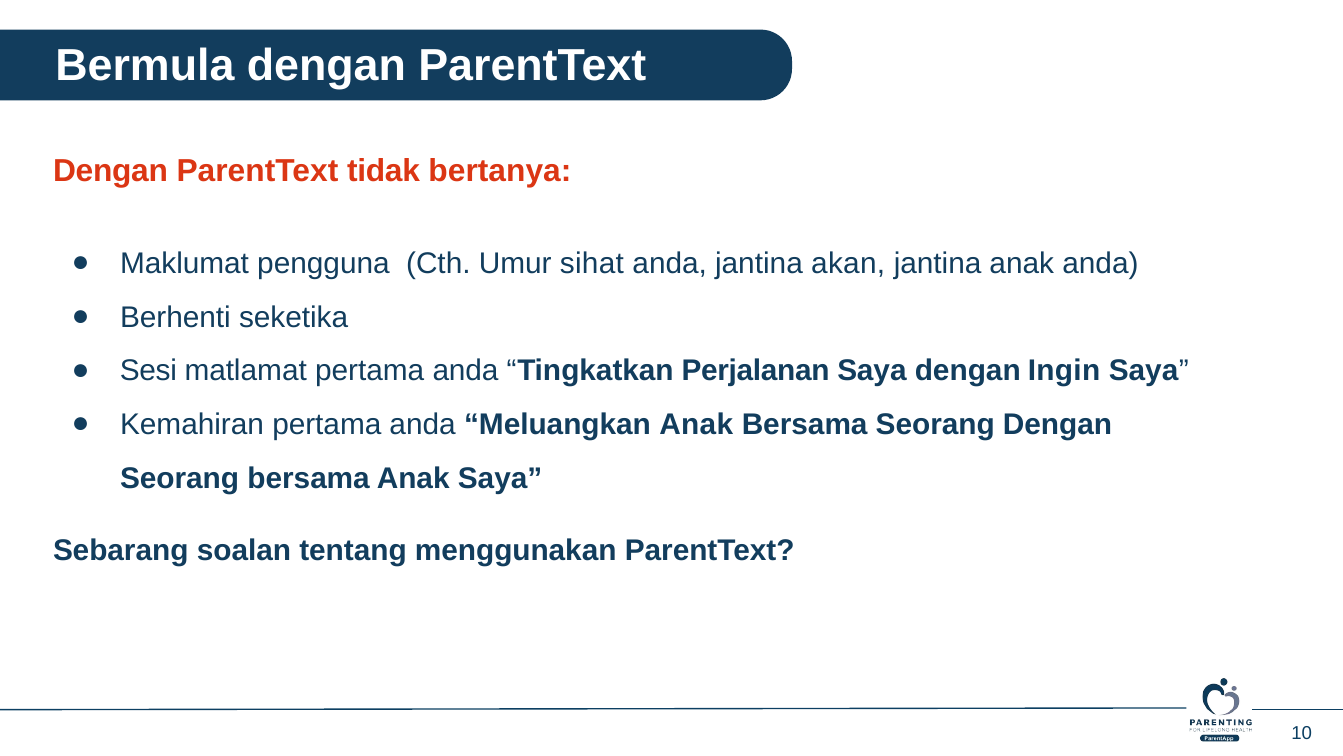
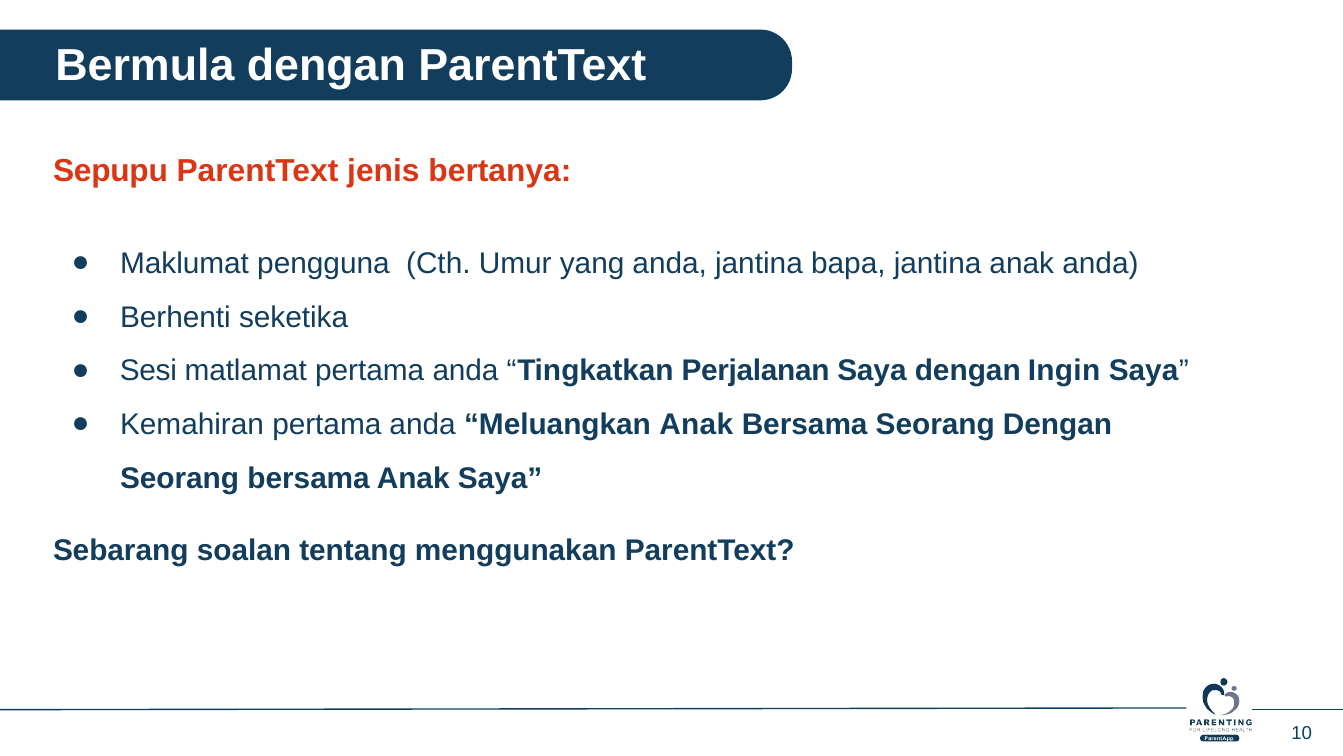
Dengan: Dengan -> Sepupu (110, 171)
tidak: tidak -> jenis (383, 171)
sihat: sihat -> yang (592, 263)
akan: akan -> bapa (848, 263)
